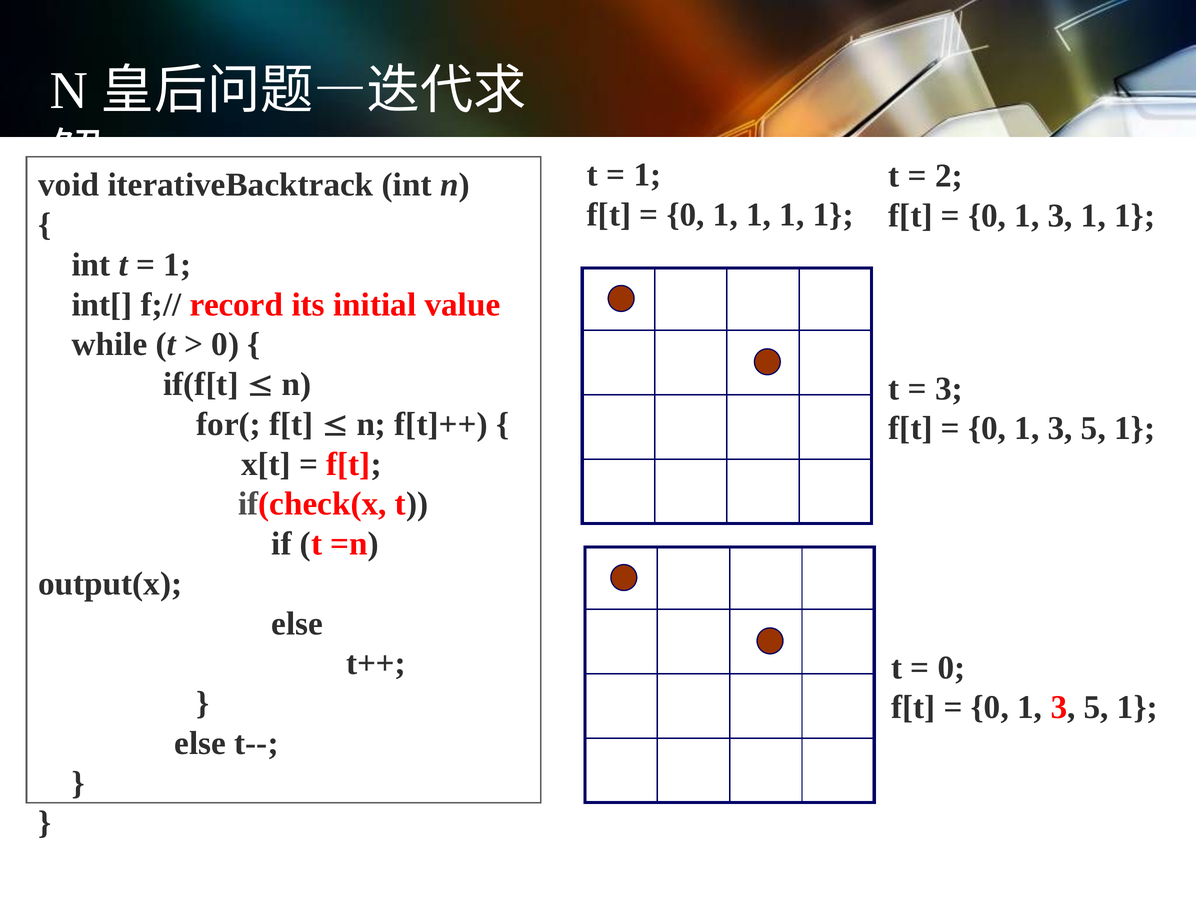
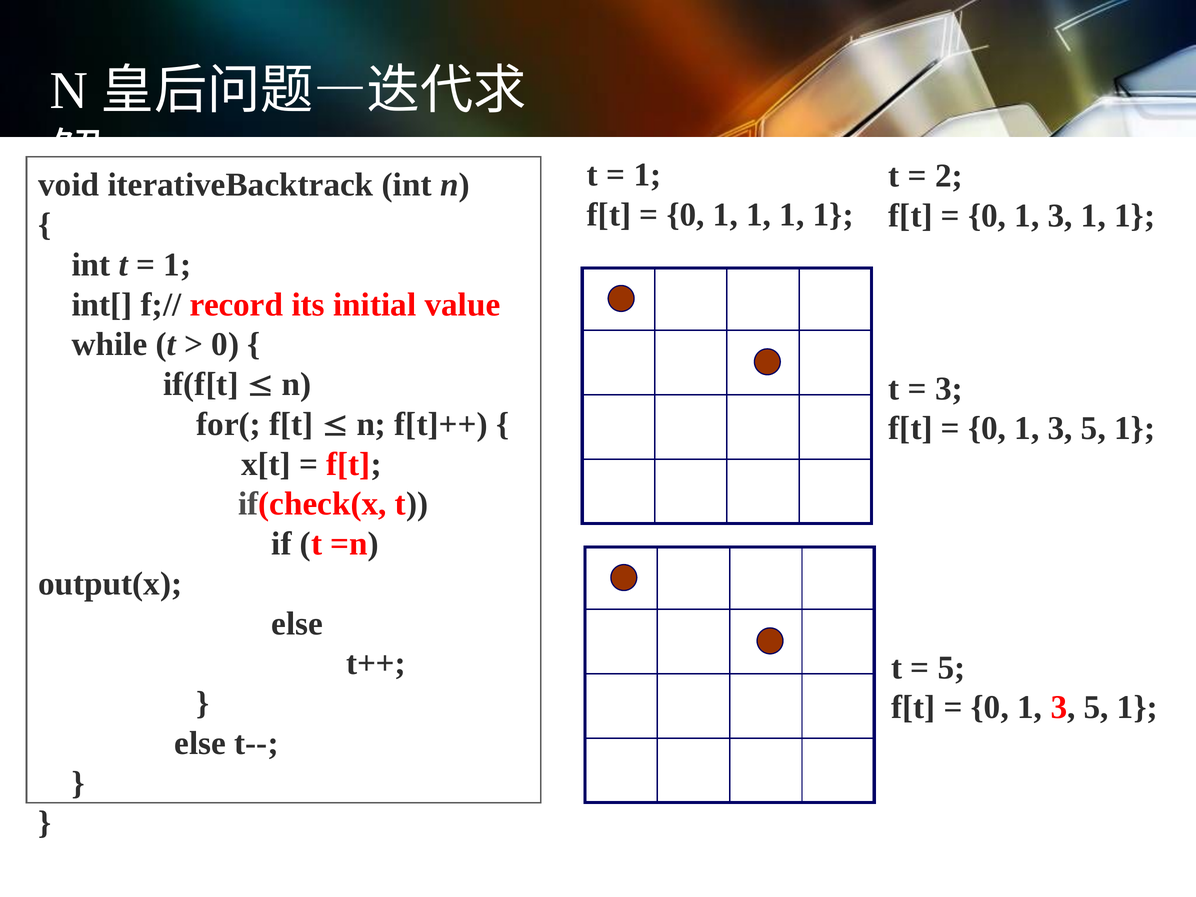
0: 0 -> 5 (952, 668)
